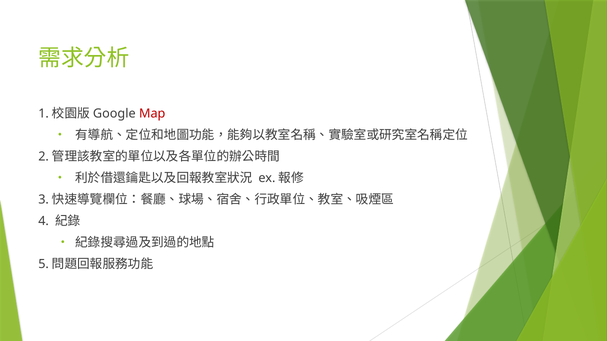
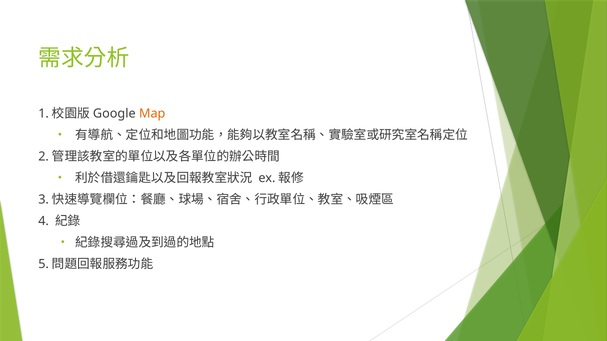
Map colour: red -> orange (152, 114)
